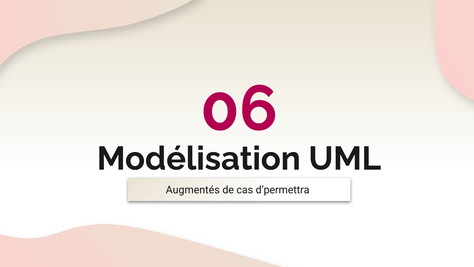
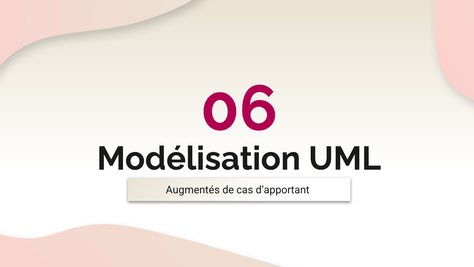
d’permettra: d’permettra -> d’apportant (283, 190)
